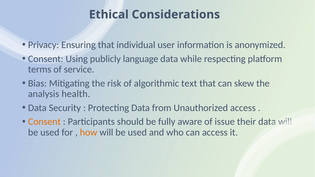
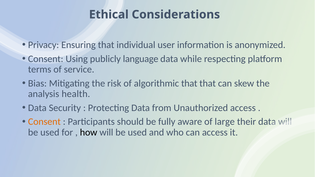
algorithmic text: text -> that (189, 83)
issue: issue -> large (225, 122)
how colour: orange -> black (89, 132)
